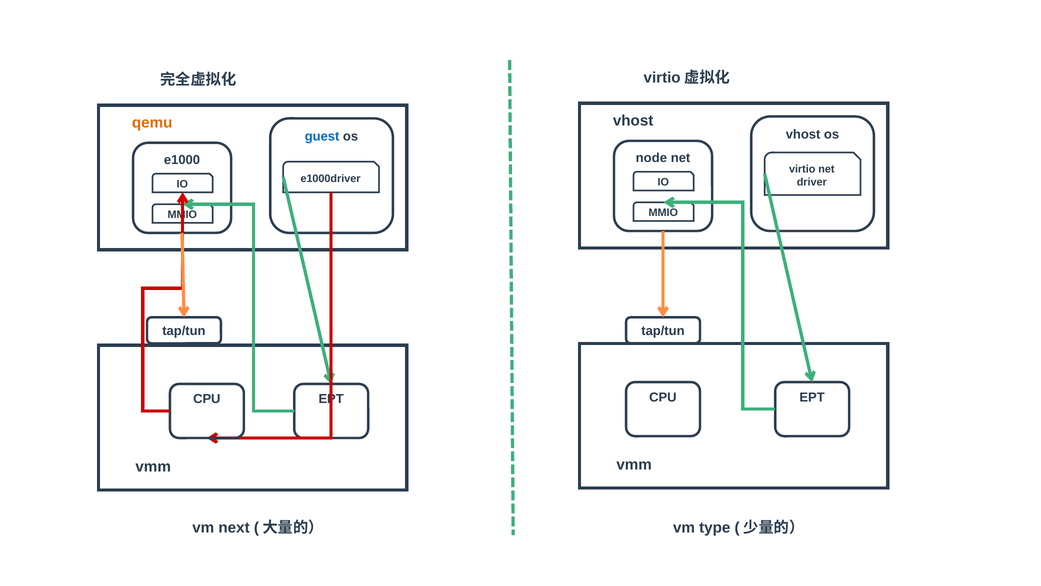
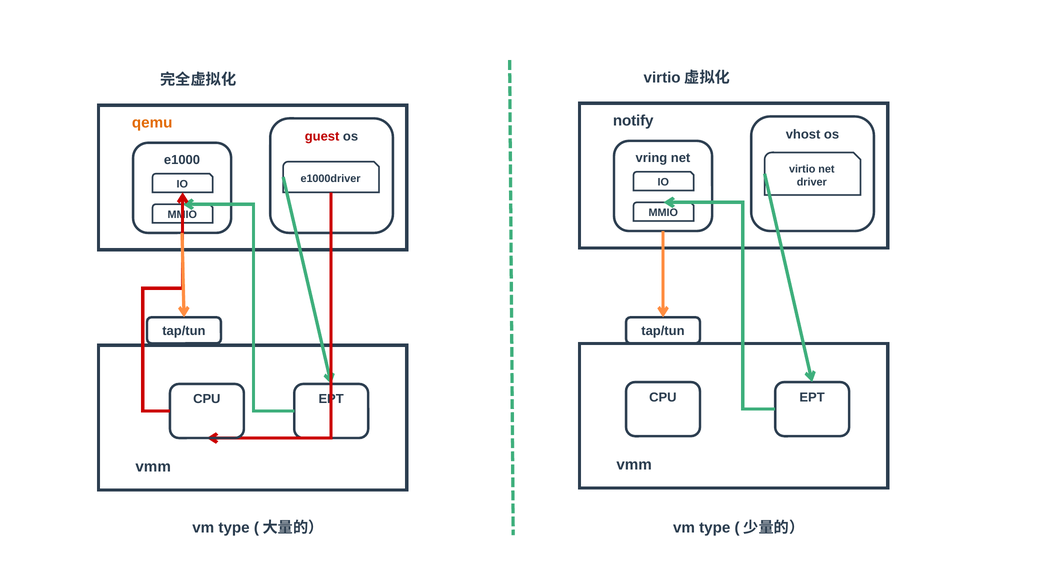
vhost: vhost -> notify (633, 121)
guest colour: blue -> red (322, 136)
node: node -> vring (651, 158)
next: next -> type (234, 528)
